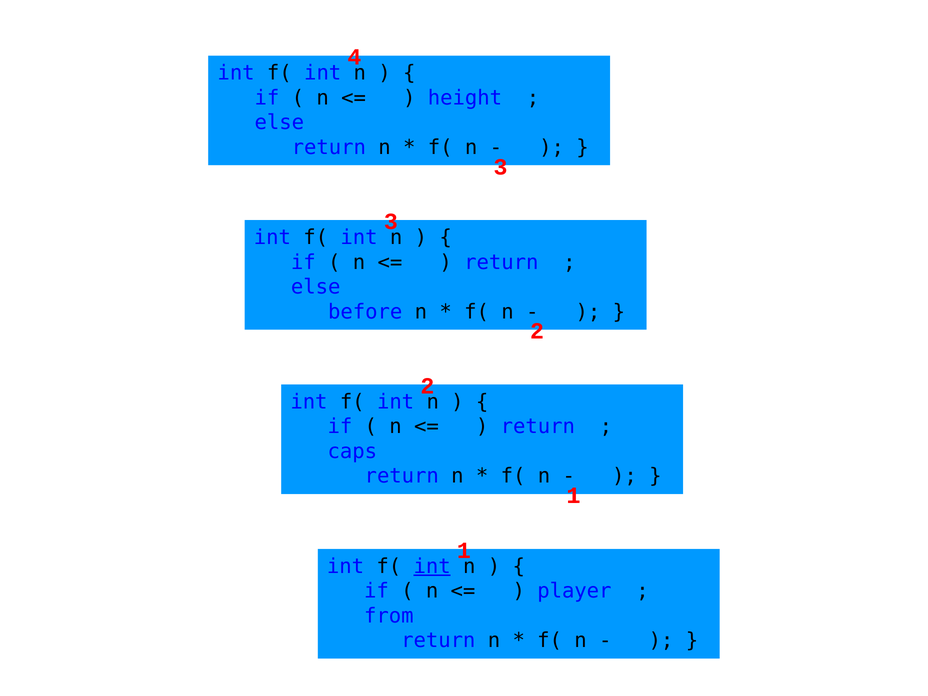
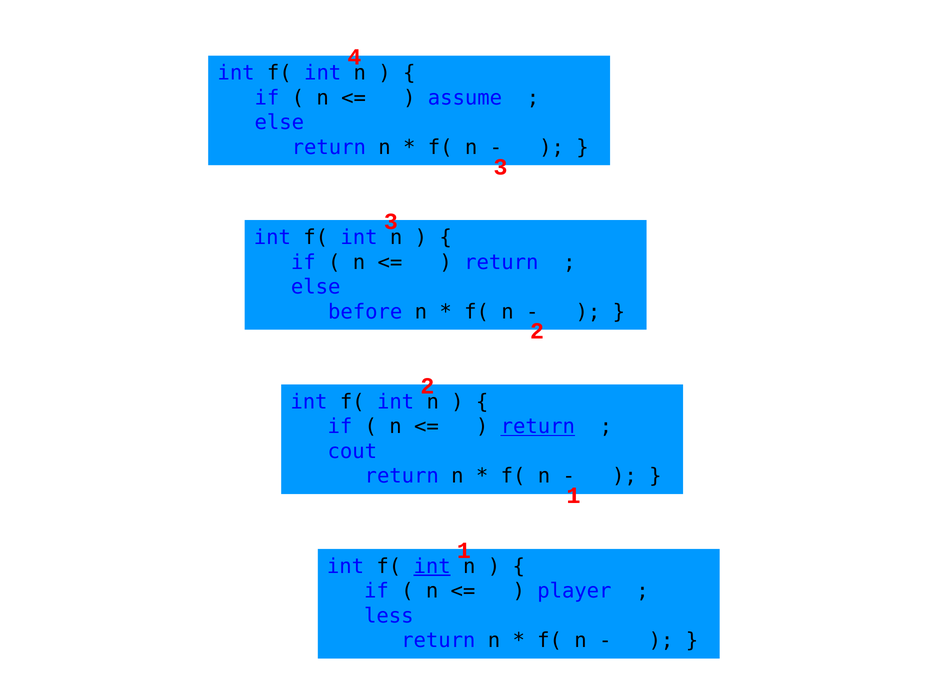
height: height -> assume (465, 98)
return underline: none -> present (538, 427)
caps: caps -> cout (352, 451)
from: from -> less (389, 616)
